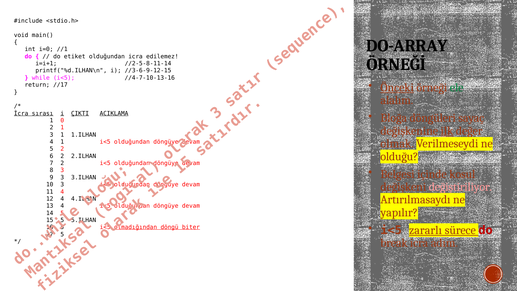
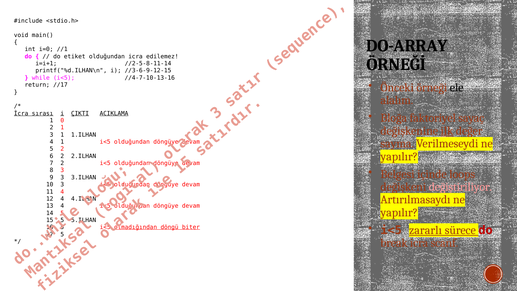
Önceki underline: present -> none (397, 88)
ele colour: green -> black (457, 88)
döngüleri: döngüleri -> faktoriyel (433, 118)
olmak: olmak -> sayma (397, 144)
olduğu: olduğu -> yapılır (399, 156)
kosul: kosul -> loops (462, 174)
adım: adım -> scanf (444, 243)
